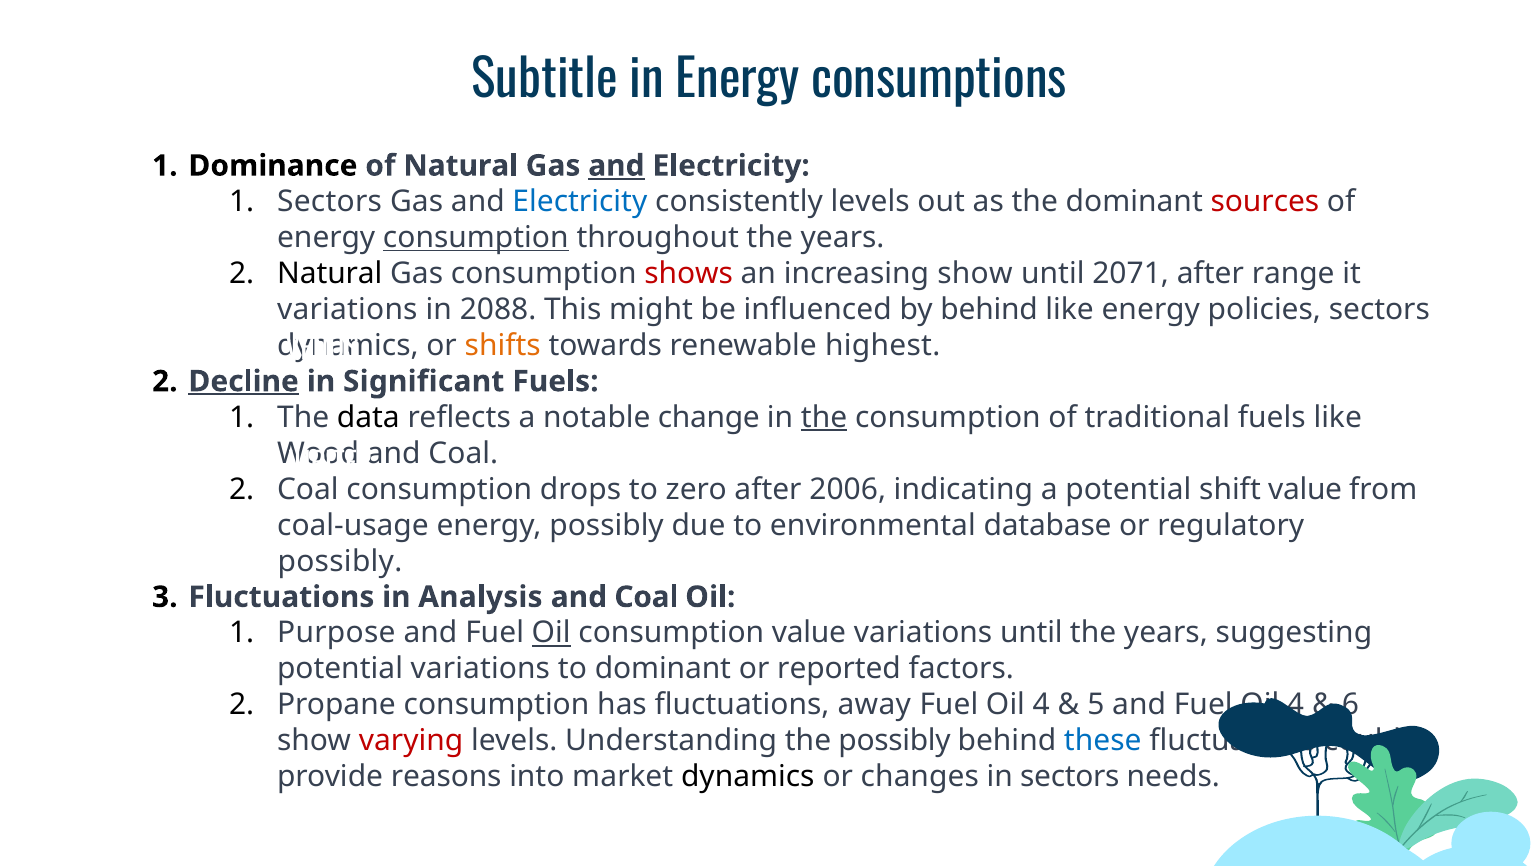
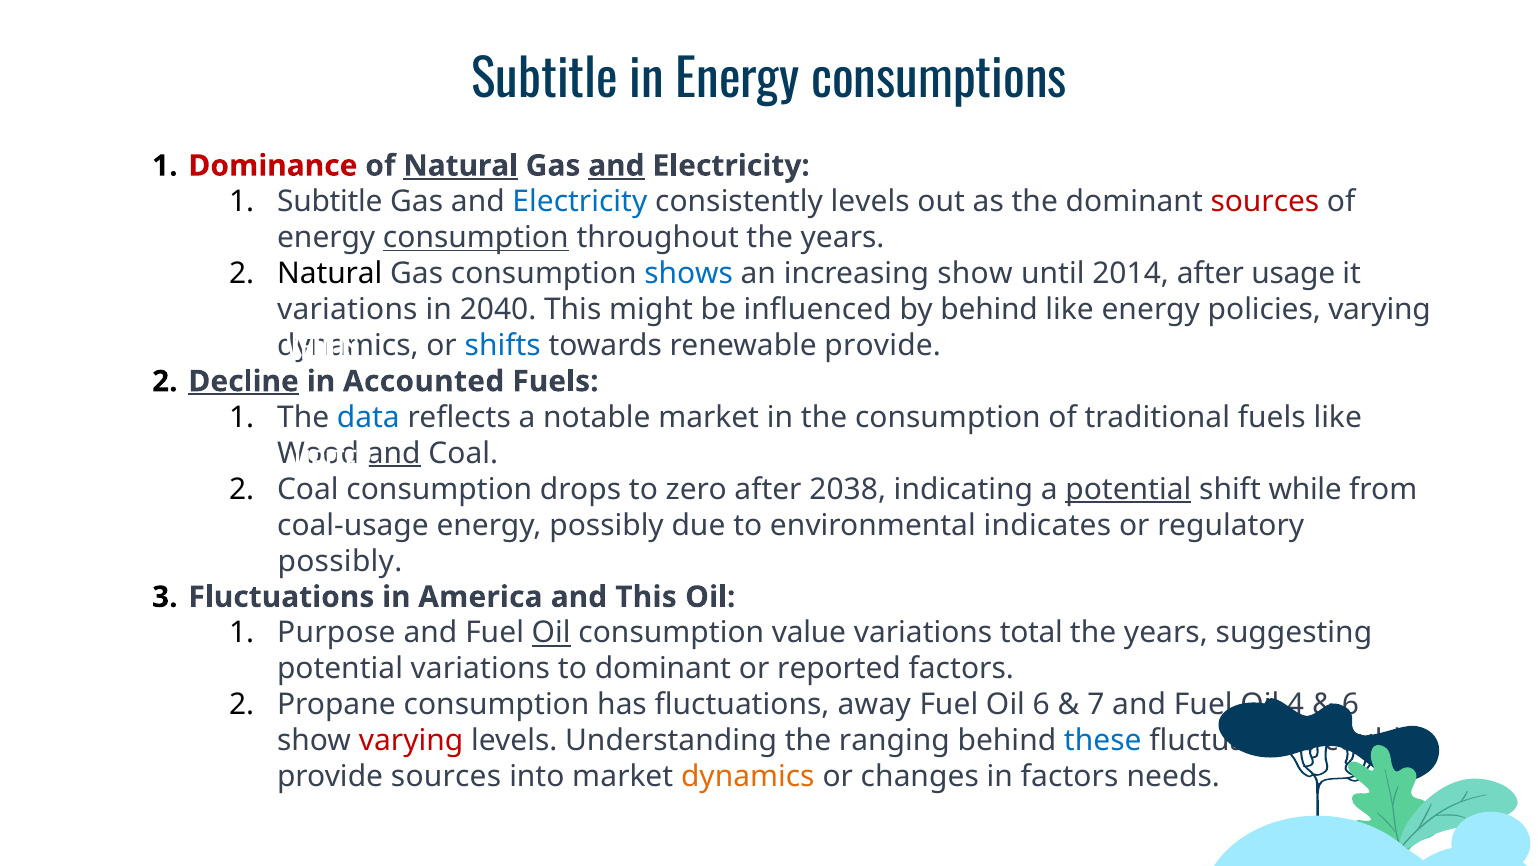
Dominance colour: black -> red (273, 166)
Natural underline: none -> present (461, 166)
1 Sectors: Sectors -> Subtitle (330, 202)
shows colour: red -> blue (689, 274)
2071: 2071 -> 2014 (1131, 274)
range: range -> usage (1293, 274)
2088: 2088 -> 2040 (498, 309)
policies sectors: sectors -> varying (1380, 309)
shifts colour: orange -> blue (503, 345)
renewable highest: highest -> provide (883, 345)
Significant: Significant -> Accounted (424, 381)
data colour: black -> blue (368, 417)
notable change: change -> market (709, 417)
the underline: present -> none (824, 417)
and underline: none -> present (394, 453)
2006: 2006 -> 2038 (848, 489)
potential underline: none -> present (1128, 489)
shift value: value -> while (1305, 489)
database: database -> indicates (1047, 525)
Analysis: Analysis -> America (480, 597)
Coal: Coal -> This (646, 597)
variations until: until -> total (1031, 633)
4: 4 -> 6 (1041, 705)
5: 5 -> 7 (1096, 705)
the possibly: possibly -> ranging (894, 741)
provide reasons: reasons -> sources (446, 777)
dynamics colour: black -> orange (748, 777)
in sectors: sectors -> factors (1070, 777)
